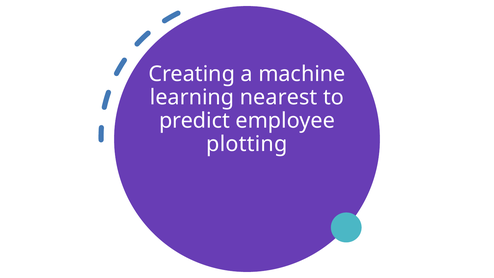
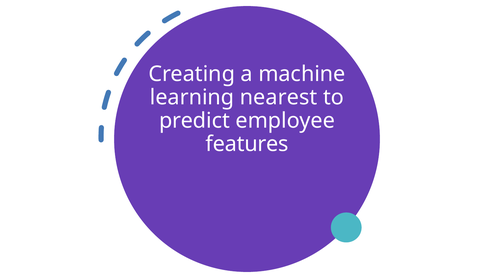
plotting: plotting -> features (247, 144)
